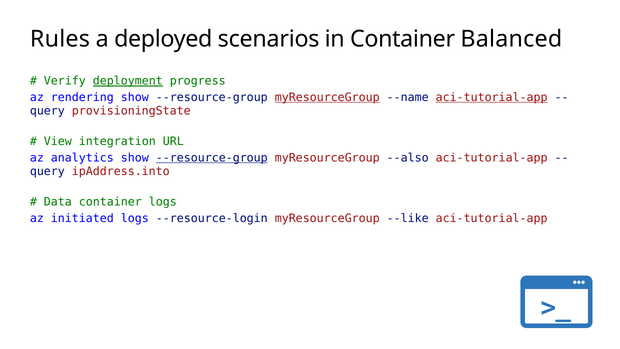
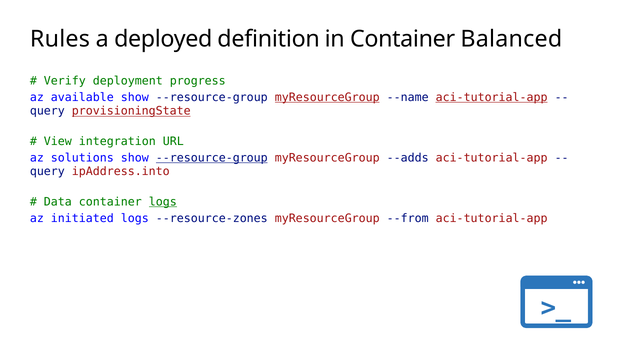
scenarios: scenarios -> definition (269, 39)
deployment underline: present -> none (128, 81)
rendering: rendering -> available (82, 97)
provisioningState underline: none -> present (131, 111)
analytics: analytics -> solutions (82, 158)
--also: --also -> --adds (408, 158)
logs underline: none -> present (163, 202)
--resource-login: --resource-login -> --resource-zones (212, 218)
--like: --like -> --from (408, 218)
